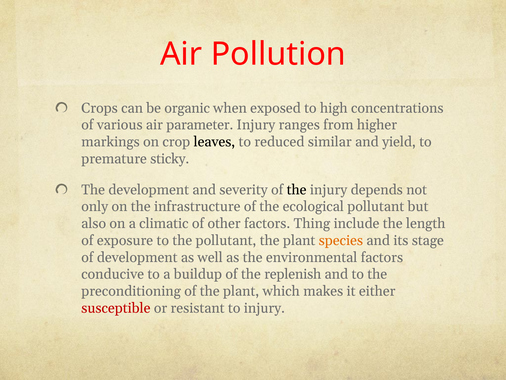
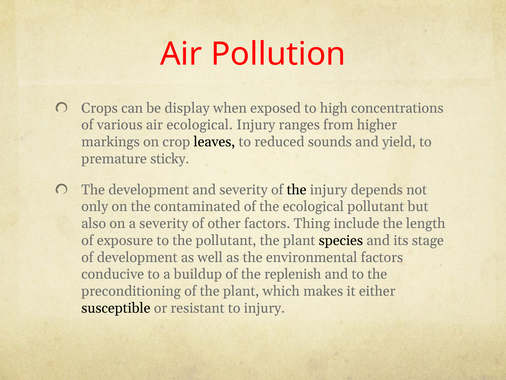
organic: organic -> display (187, 108)
air parameter: parameter -> ecological (200, 125)
similar: similar -> sounds (330, 142)
infrastructure: infrastructure -> contaminated (197, 206)
a climatic: climatic -> severity (164, 223)
species colour: orange -> black (341, 240)
susceptible colour: red -> black (116, 308)
